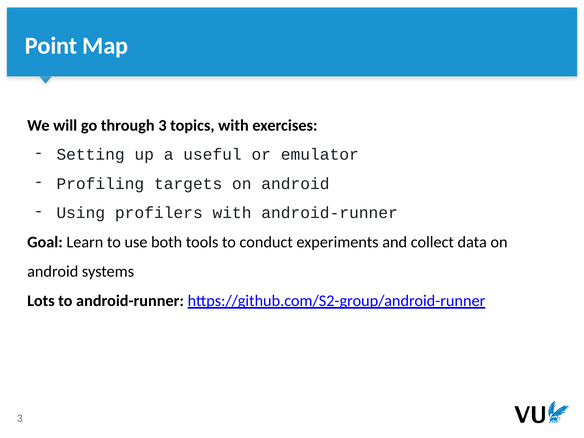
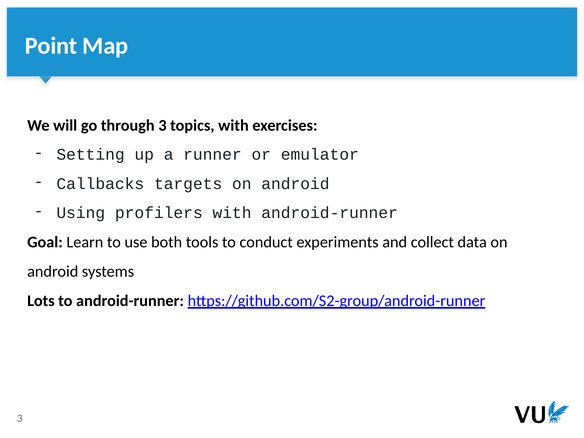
useful: useful -> runner (212, 155)
Profiling: Profiling -> Callbacks (100, 184)
